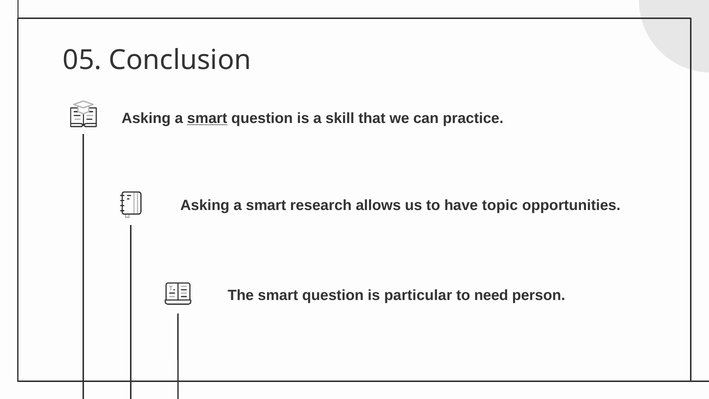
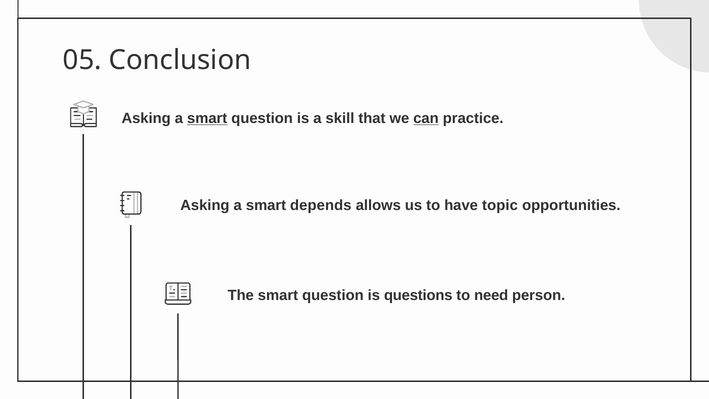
can underline: none -> present (426, 118)
research: research -> depends (321, 205)
particular: particular -> questions (418, 295)
